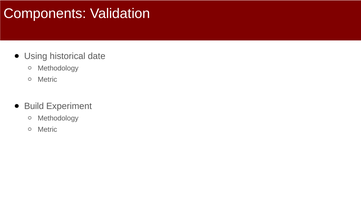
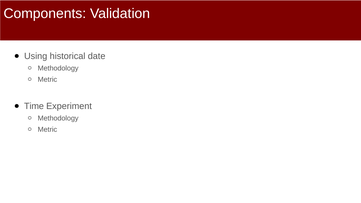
Build: Build -> Time (34, 106)
